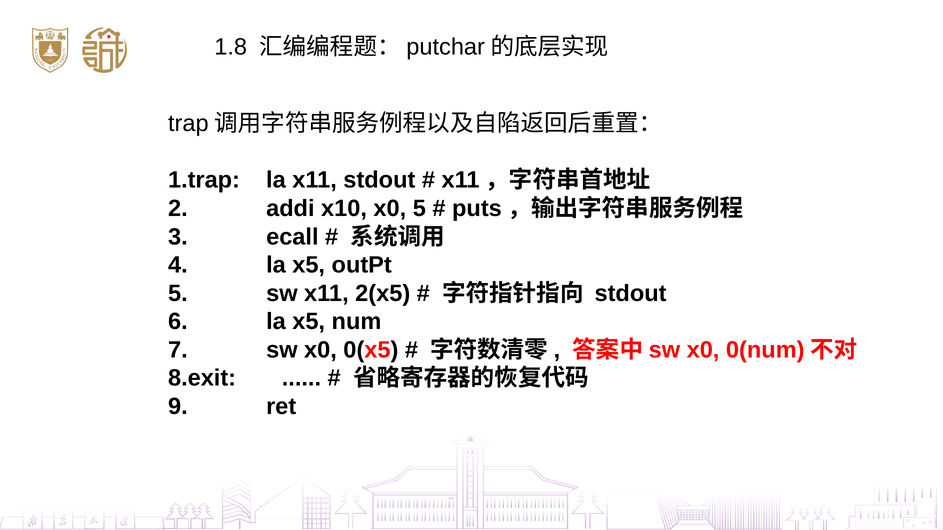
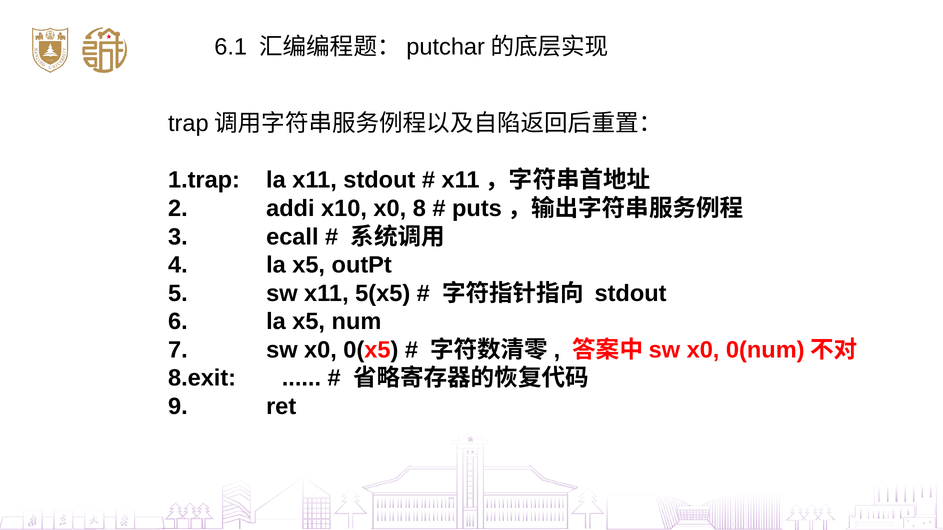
1.8: 1.8 -> 6.1 (231, 47)
x0 5: 5 -> 8 (419, 209)
2(x5: 2(x5 -> 5(x5 (383, 294)
